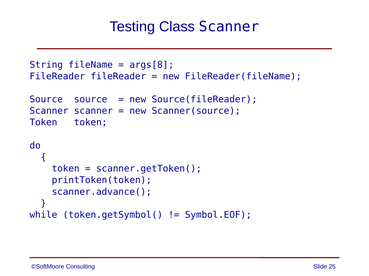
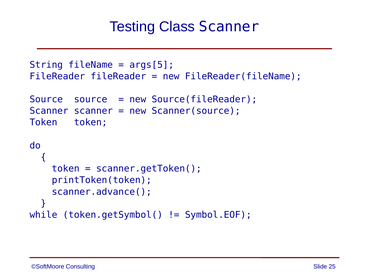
args[8: args[8 -> args[5 (152, 65)
